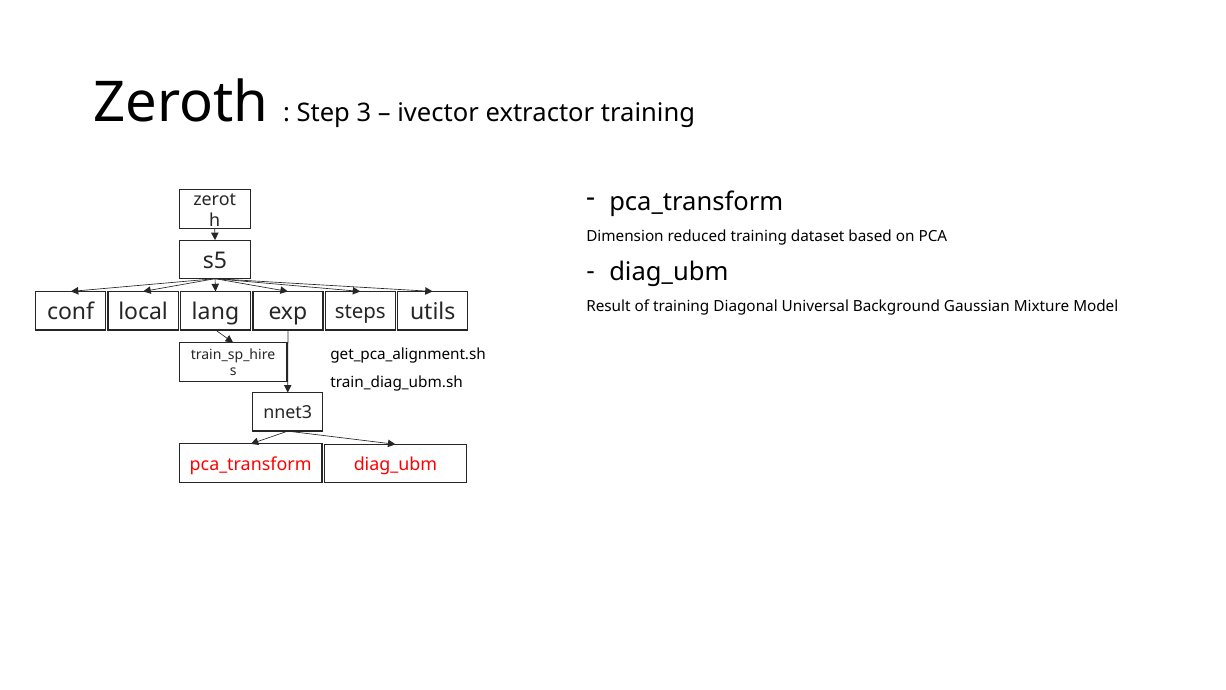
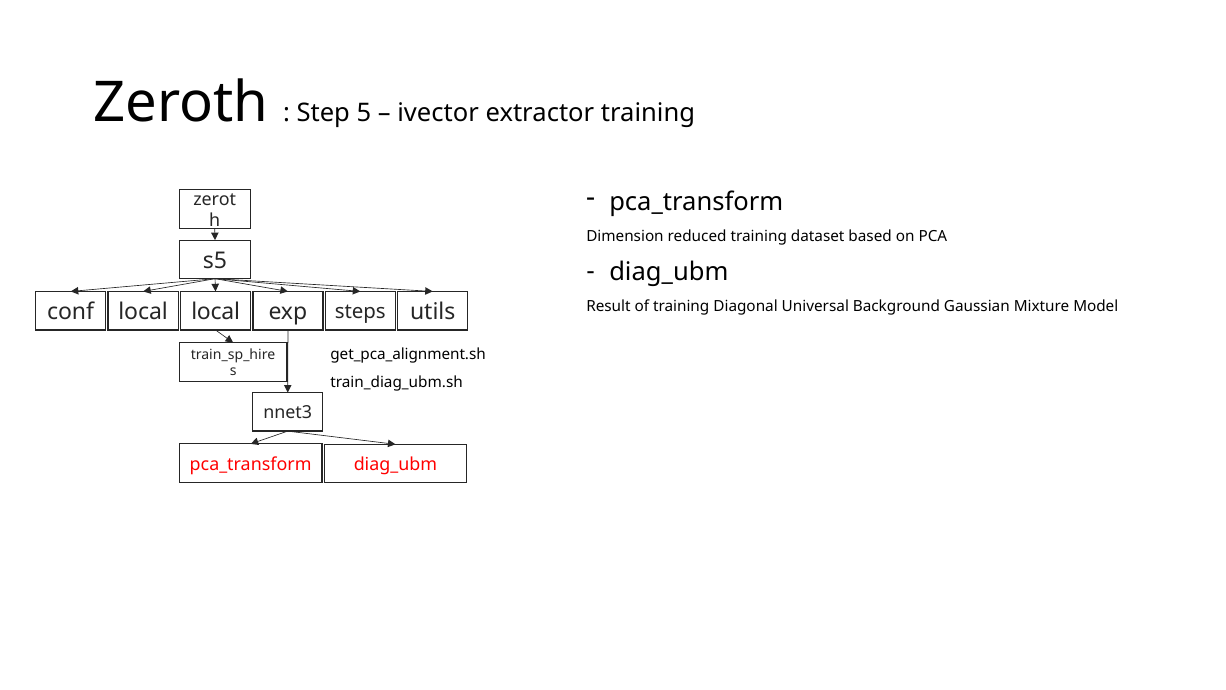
3: 3 -> 5 (364, 113)
lang: lang -> local (216, 312)
